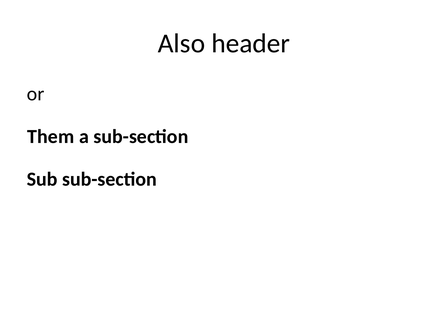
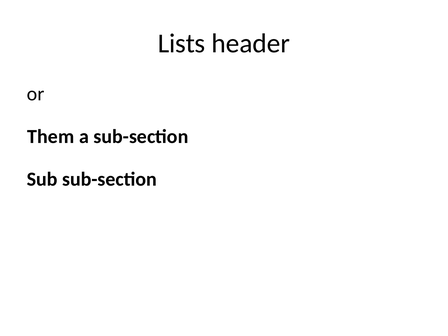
Also: Also -> Lists (182, 43)
